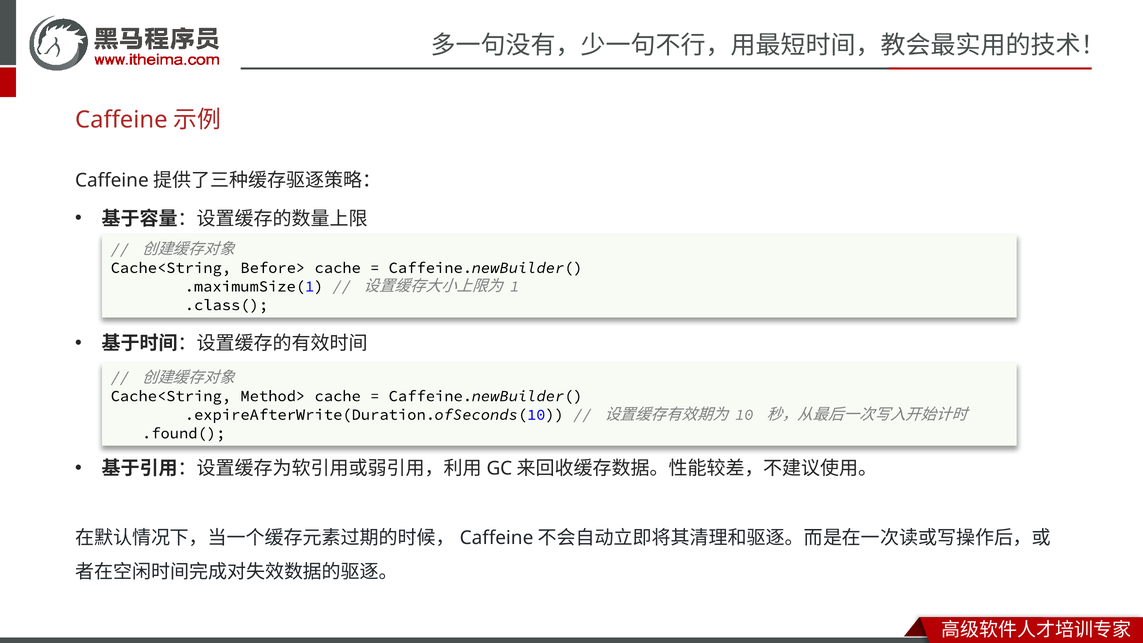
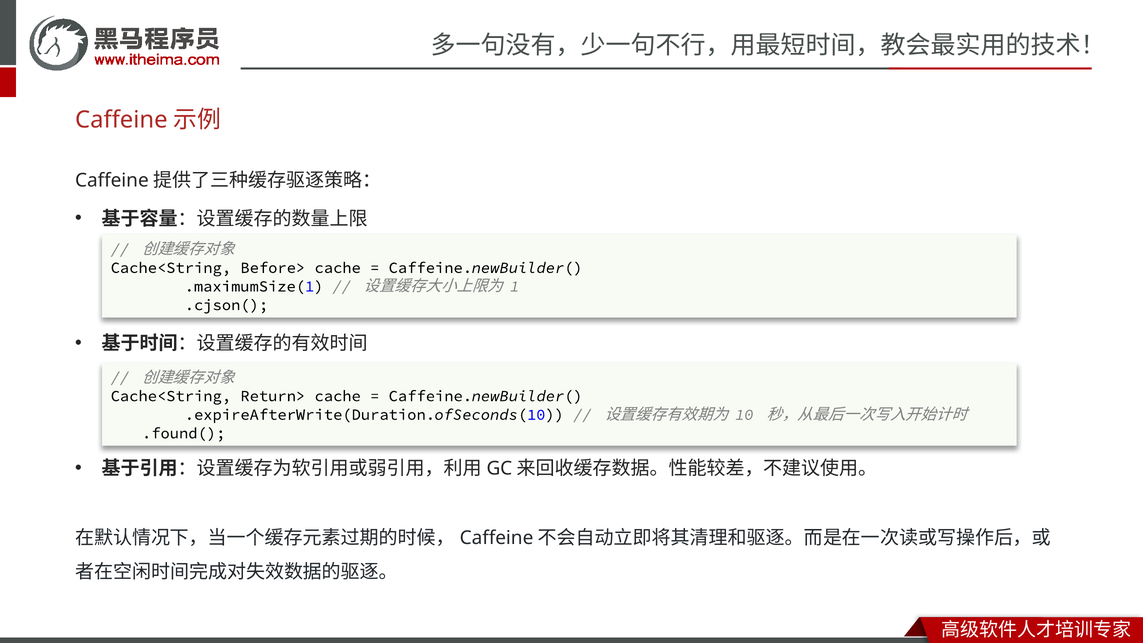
.class(: .class( -> .cjson( (226, 305)
Method>: Method> -> Return> (273, 396)
